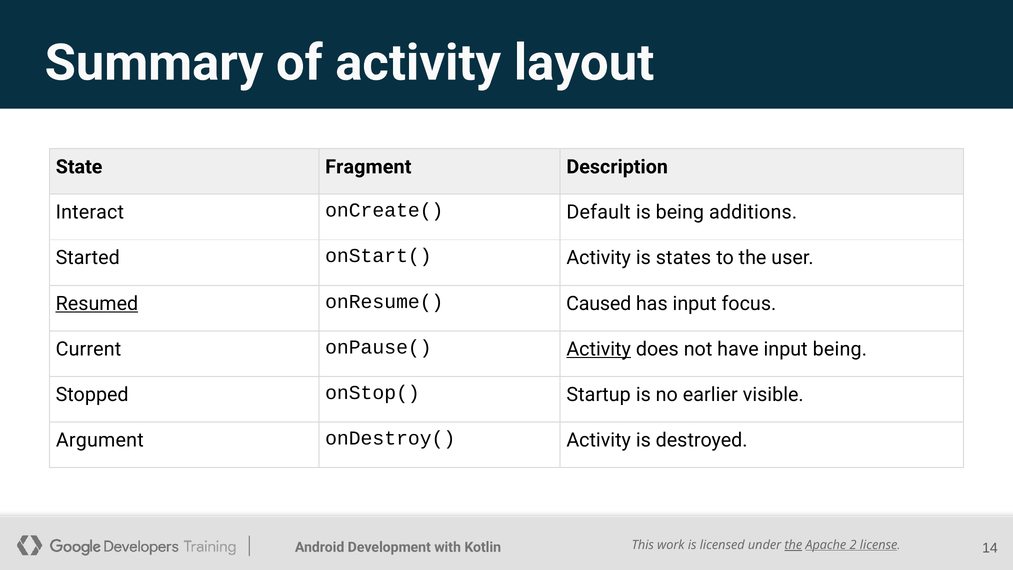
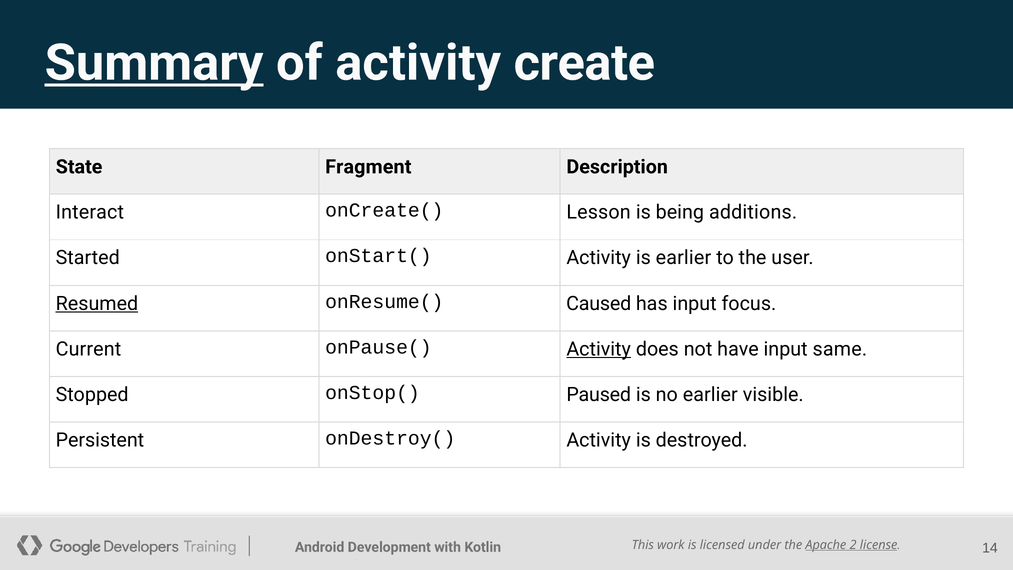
Summary underline: none -> present (154, 63)
layout: layout -> create (584, 63)
Default: Default -> Lesson (599, 212)
is states: states -> earlier (683, 258)
input being: being -> same (840, 349)
Startup: Startup -> Paused (599, 395)
Argument: Argument -> Persistent (100, 440)
the underline: present -> none (793, 545)
